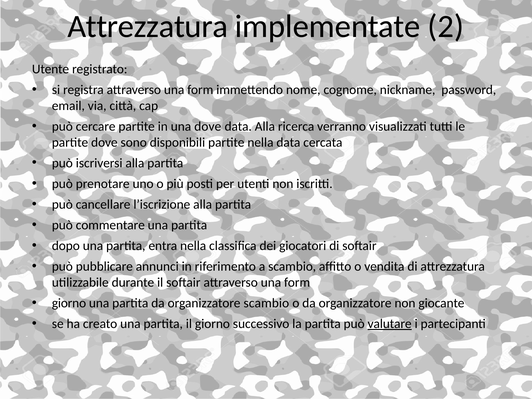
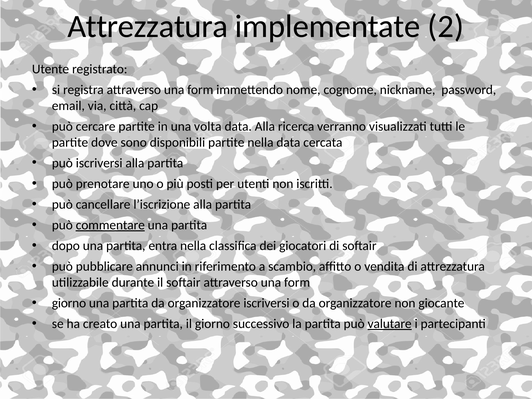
una dove: dove -> volta (208, 126)
commentare underline: none -> present (110, 225)
organizzatore scambio: scambio -> iscriversi (266, 303)
